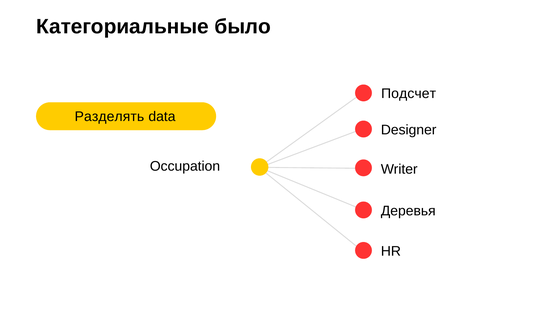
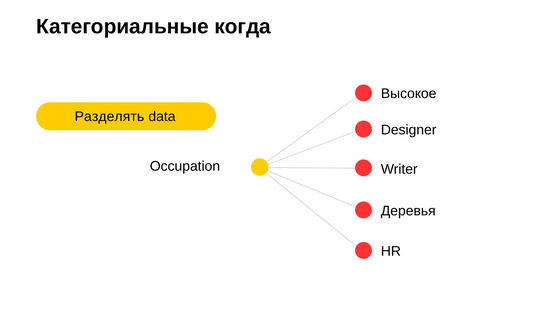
было: было -> когда (243, 26)
Подсчет: Подсчет -> Высокое (409, 94)
